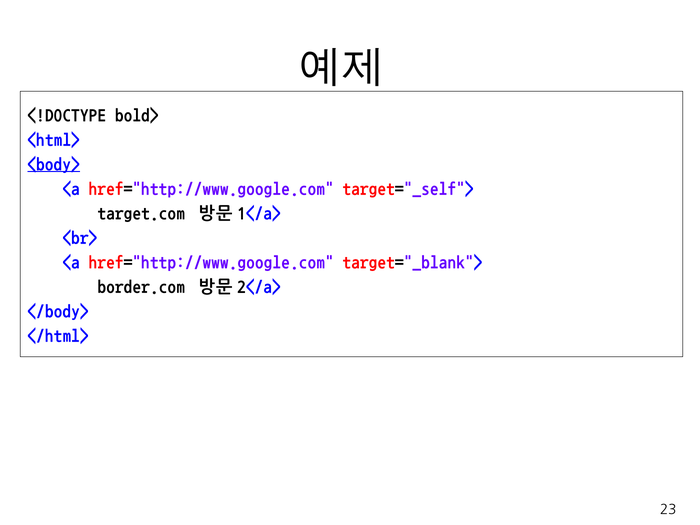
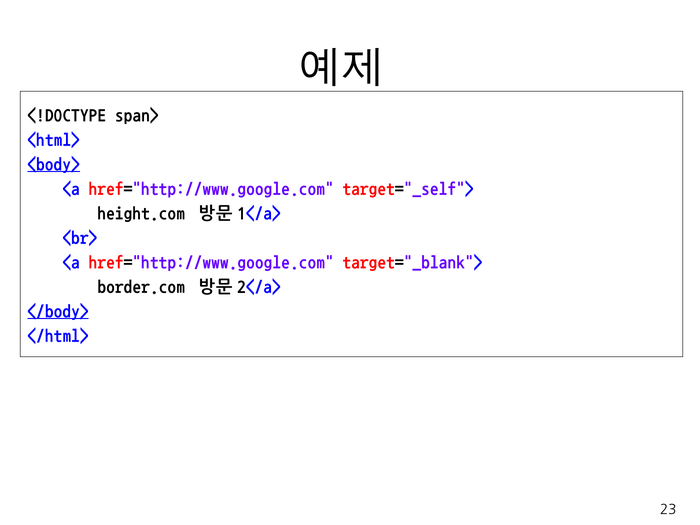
bold>: bold> -> span> (137, 115)
target.com: target.com -> height.com (141, 213)
</body> underline: none -> present (58, 311)
